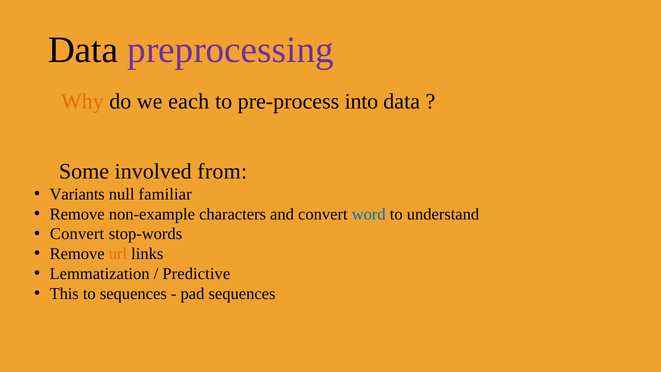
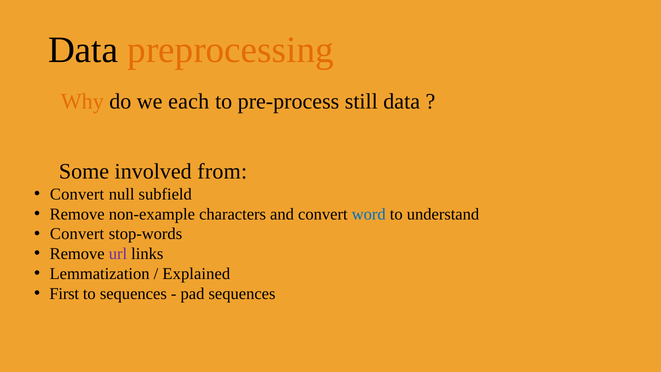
preprocessing colour: purple -> orange (231, 50)
into: into -> still (361, 102)
Variants: Variants -> Convert (77, 194)
familiar: familiar -> subfield (165, 194)
url colour: orange -> purple (118, 254)
Predictive: Predictive -> Explained (196, 274)
This: This -> First (64, 293)
